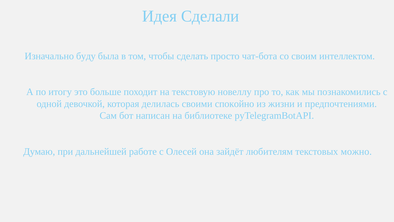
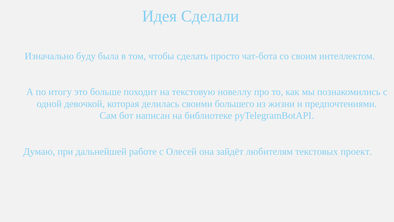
спокойно: спокойно -> большего (235, 104)
можно: можно -> проект (356, 151)
